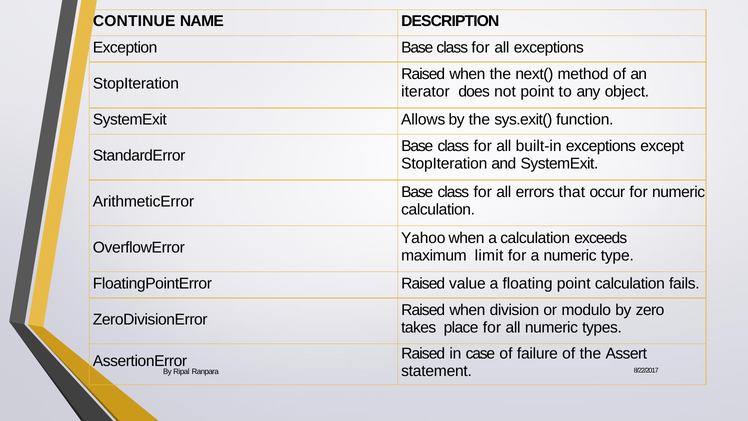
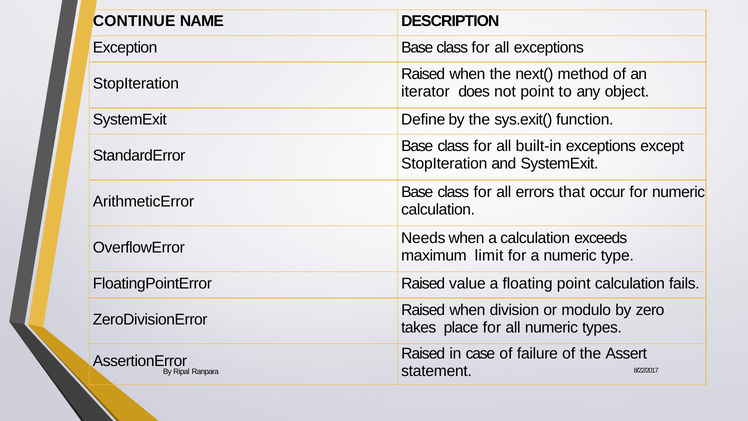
Allows: Allows -> Define (423, 120)
Yahoo: Yahoo -> Needs (423, 238)
